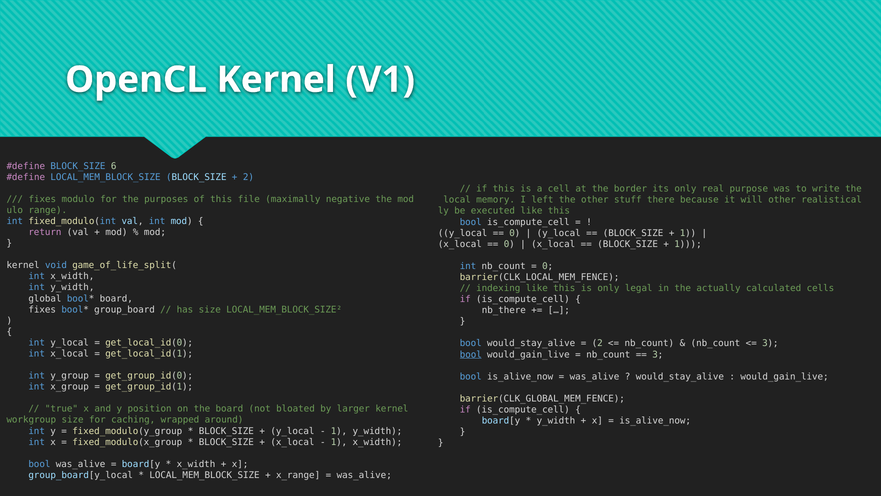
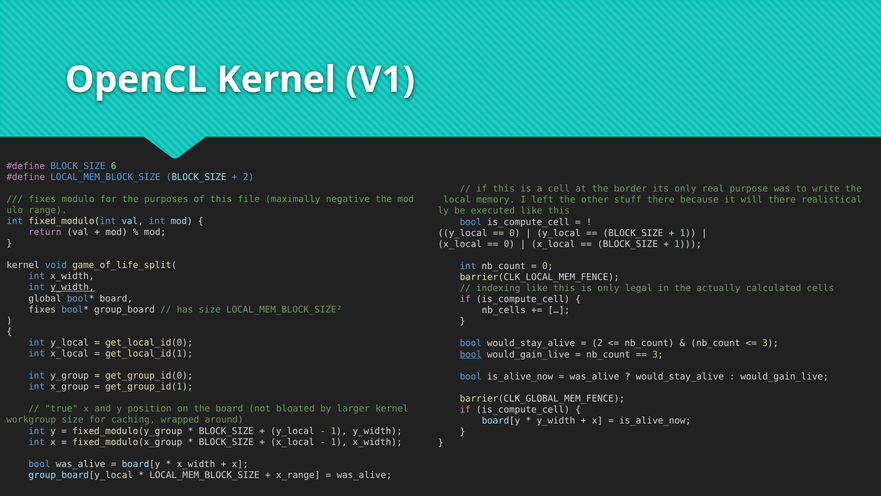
will other: other -> there (782, 200)
y_width underline: none -> present (72, 287)
nb_there: nb_there -> nb_cells (504, 310)
